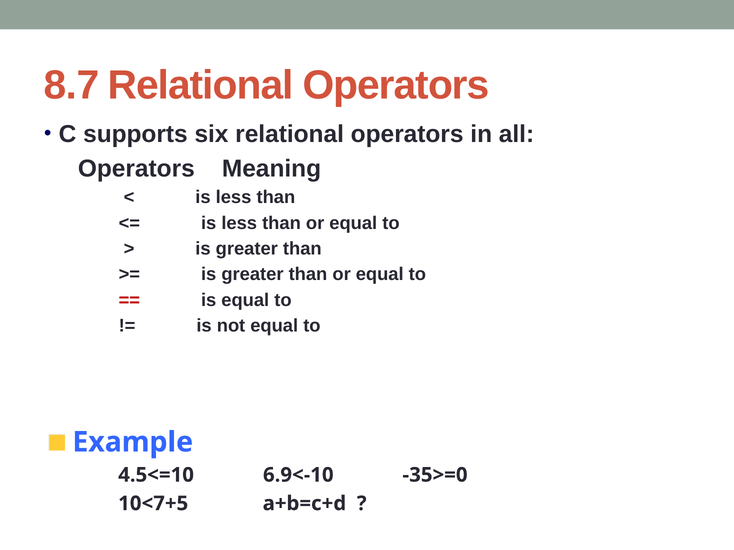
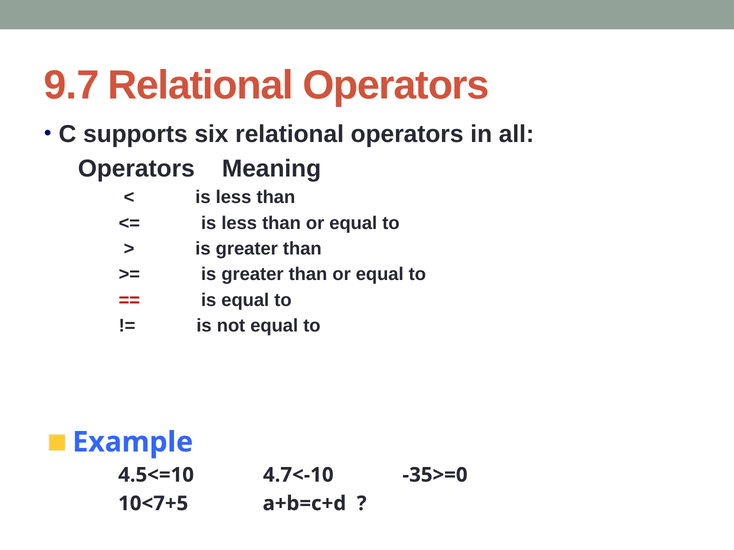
8.7: 8.7 -> 9.7 (72, 85)
6.9<-10: 6.9<-10 -> 4.7<-10 (298, 475)
